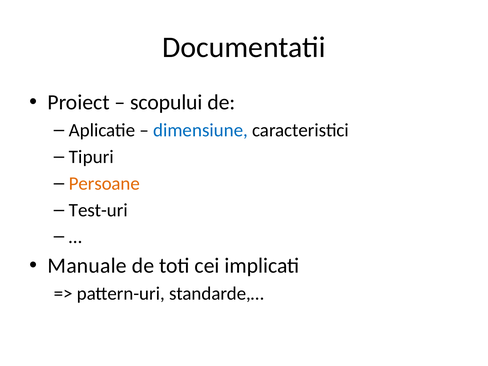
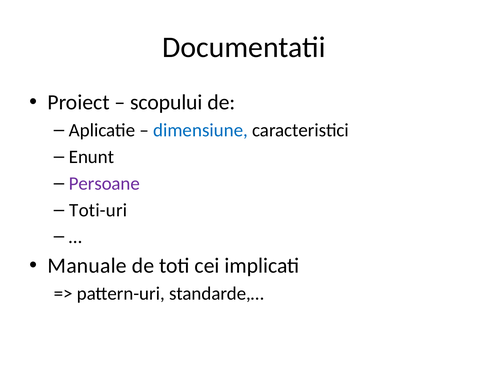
Tipuri: Tipuri -> Enunt (92, 157)
Persoane colour: orange -> purple (104, 184)
Test-uri: Test-uri -> Toti-uri (98, 210)
